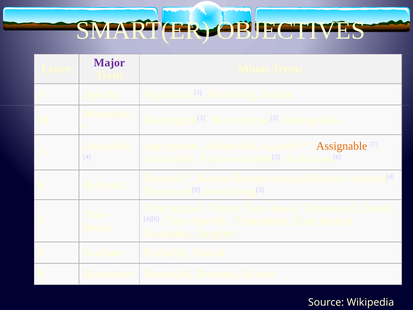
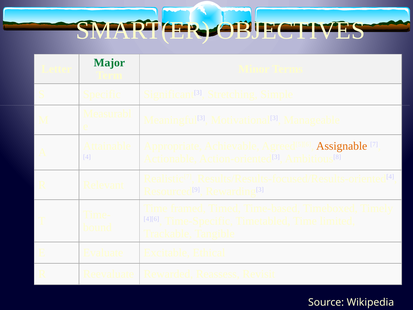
Major colour: purple -> green (109, 63)
